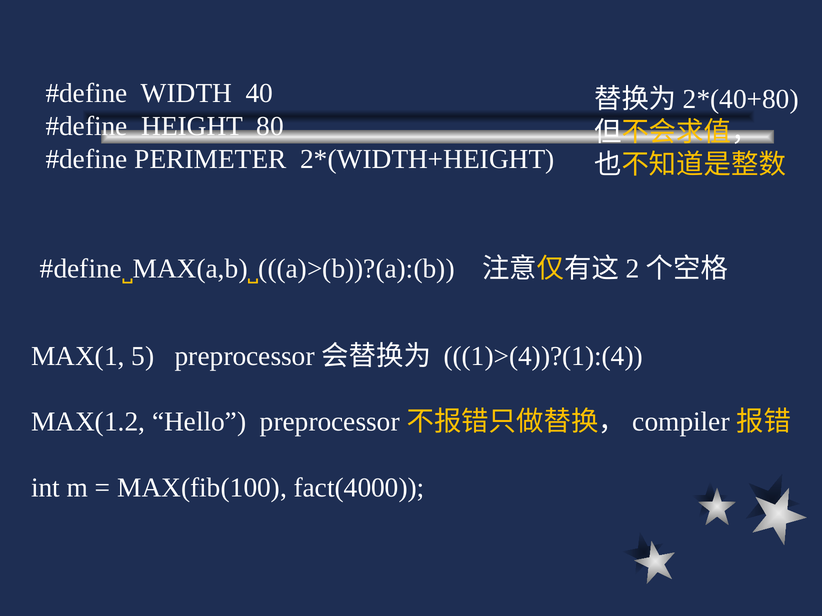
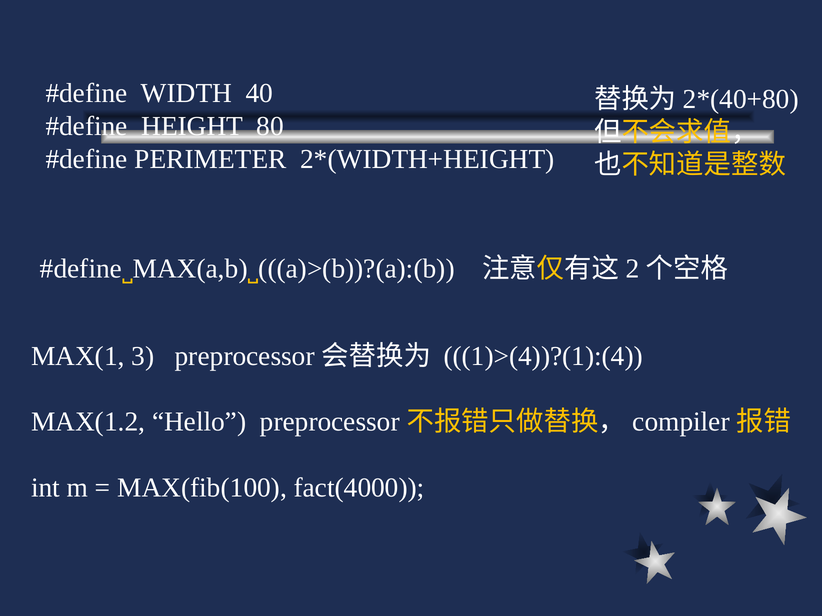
5: 5 -> 3 (143, 357)
